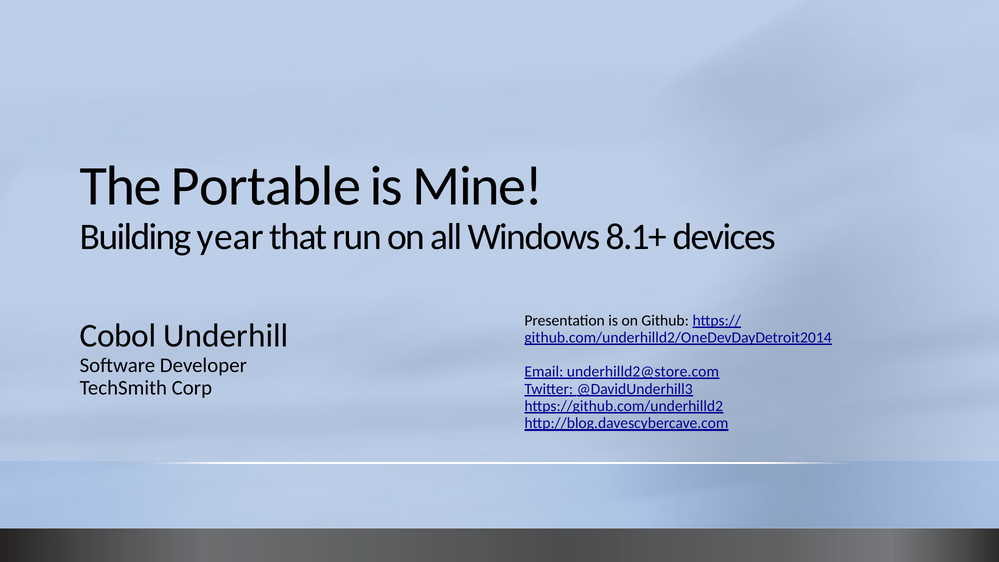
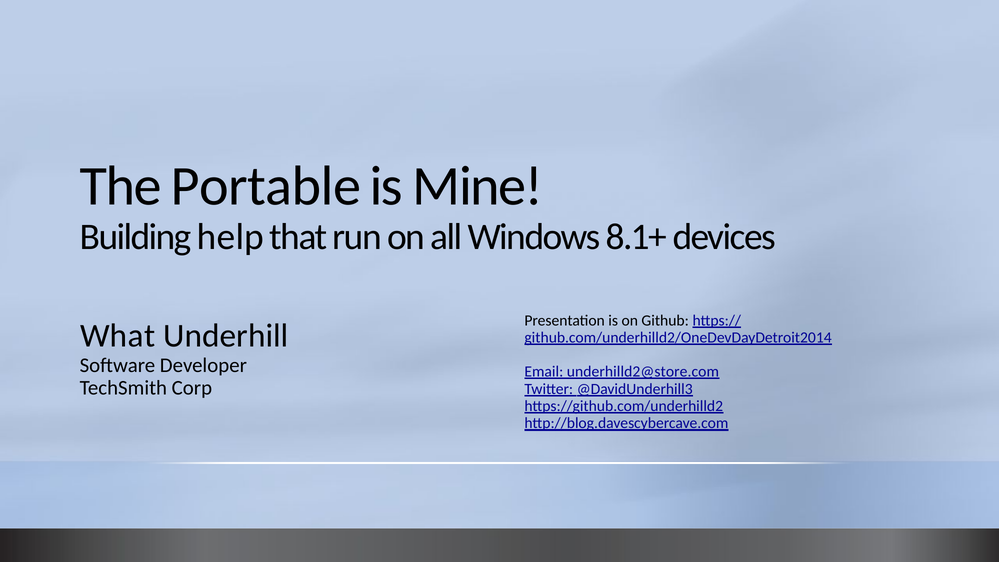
year: year -> help (230, 237)
Cobol: Cobol -> What (118, 336)
